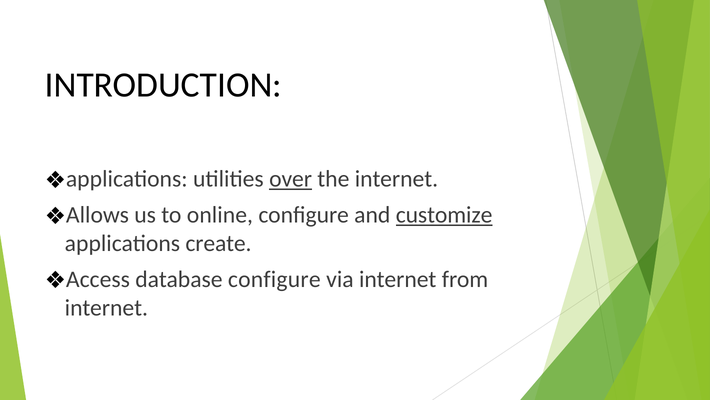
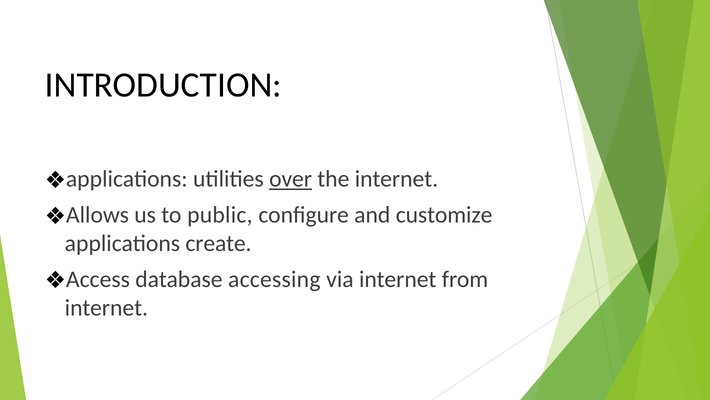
online: online -> public (220, 215)
customize underline: present -> none (444, 215)
database configure: configure -> accessing (274, 279)
